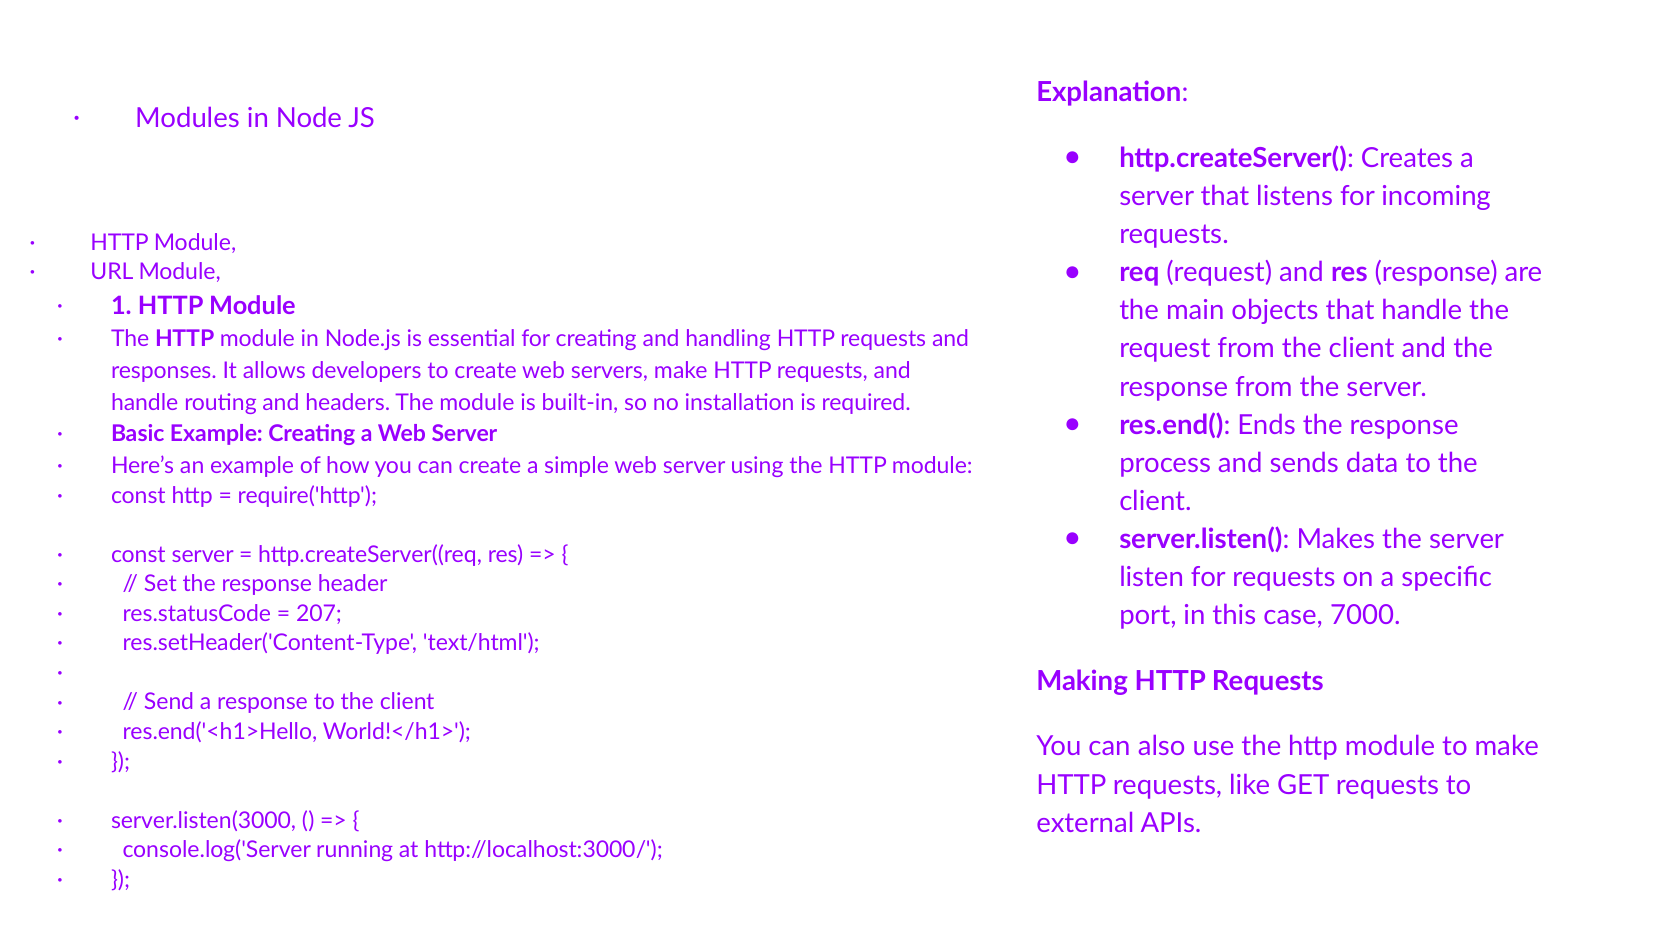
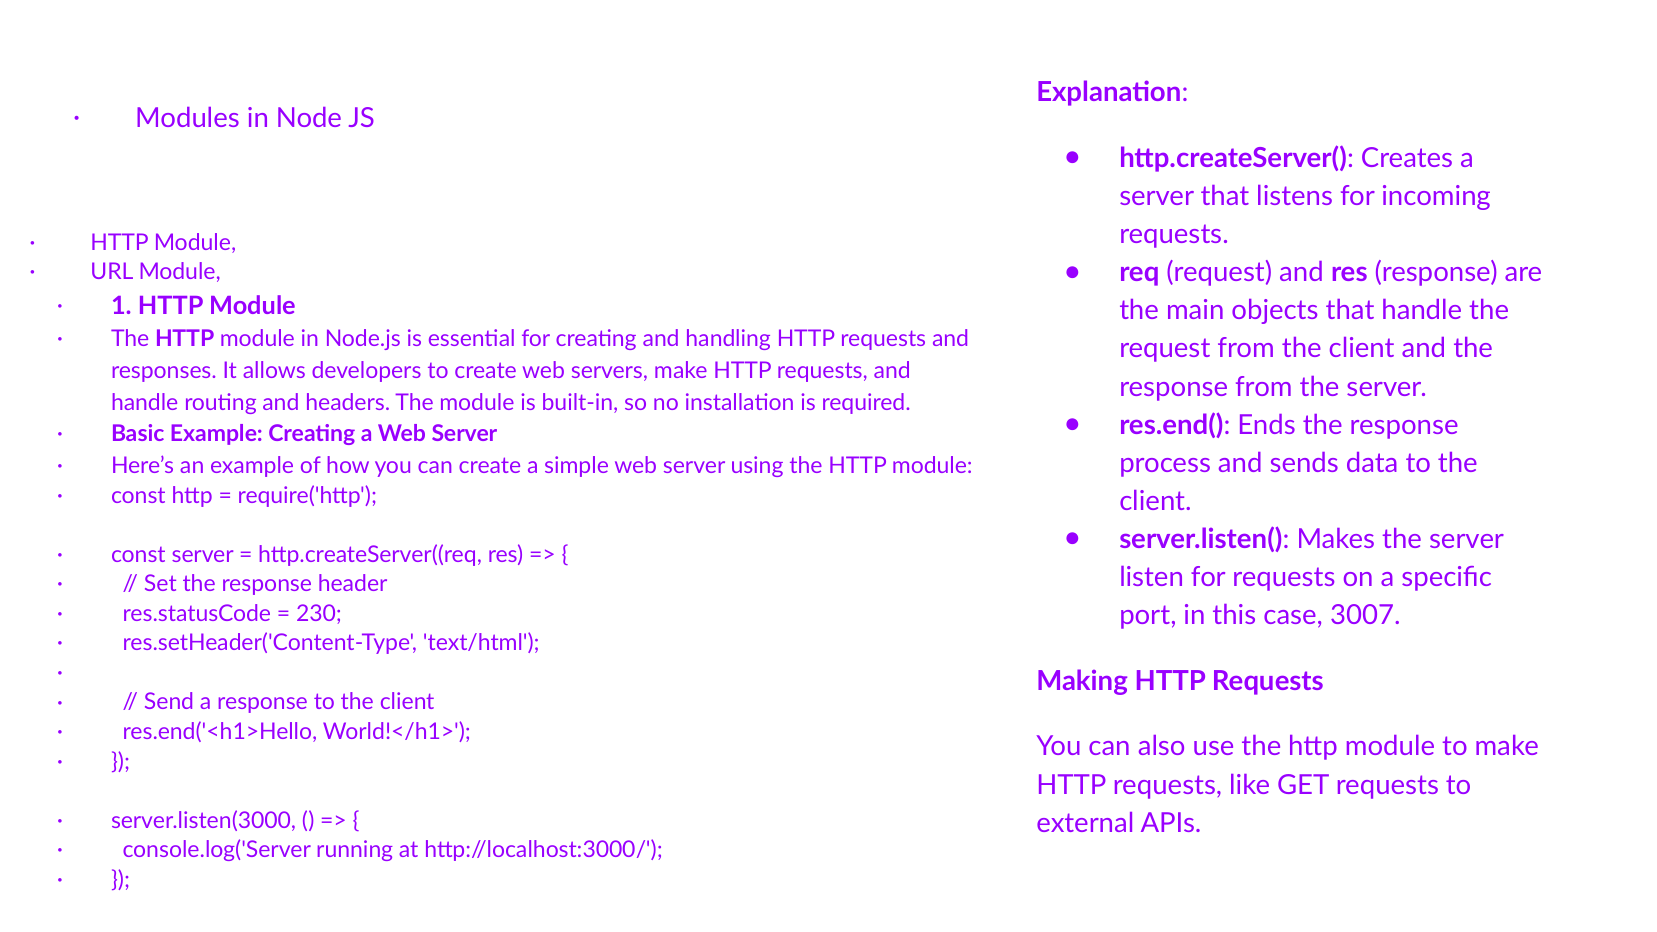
207: 207 -> 230 (319, 614)
7000: 7000 -> 3007 (1365, 616)
